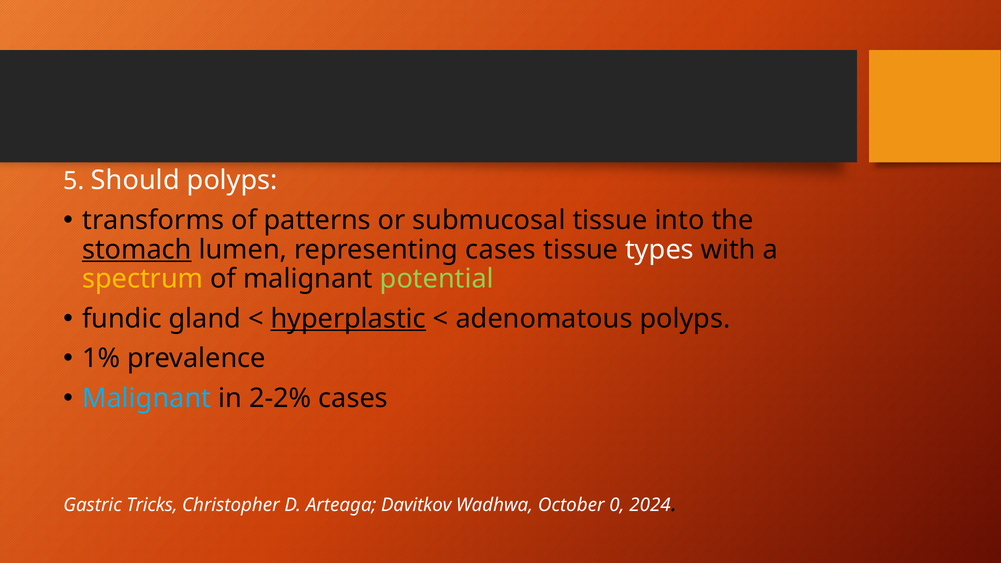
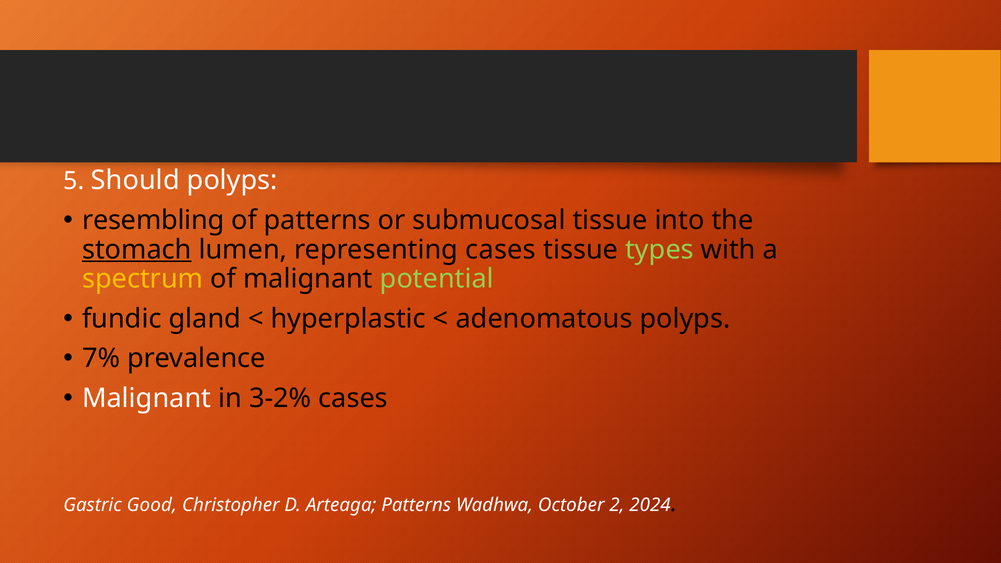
transforms: transforms -> resembling (153, 220)
types colour: white -> light green (659, 250)
hyperplastic underline: present -> none (348, 319)
1%: 1% -> 7% (101, 359)
Malignant colour: light blue -> white (147, 398)
2-2%: 2-2% -> 3-2% (280, 398)
Tricks: Tricks -> Good (152, 505)
Arteaga Davitkov: Davitkov -> Patterns (416, 505)
0: 0 -> 2 (617, 505)
